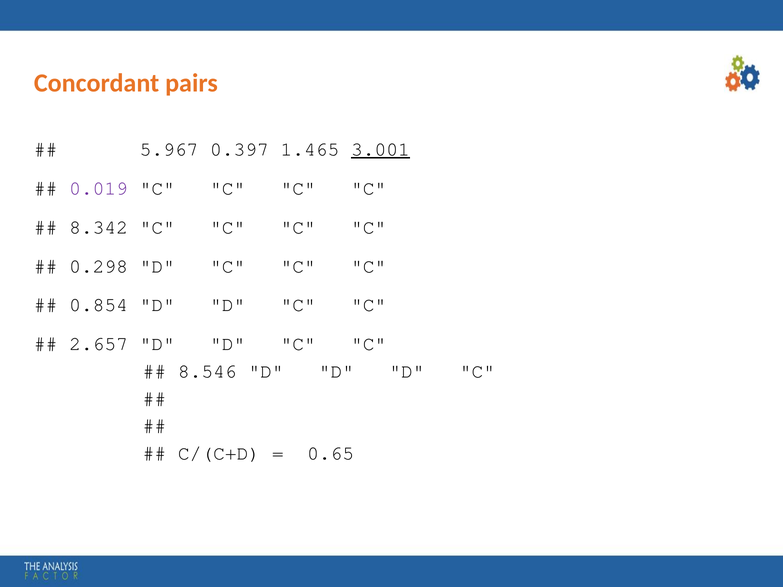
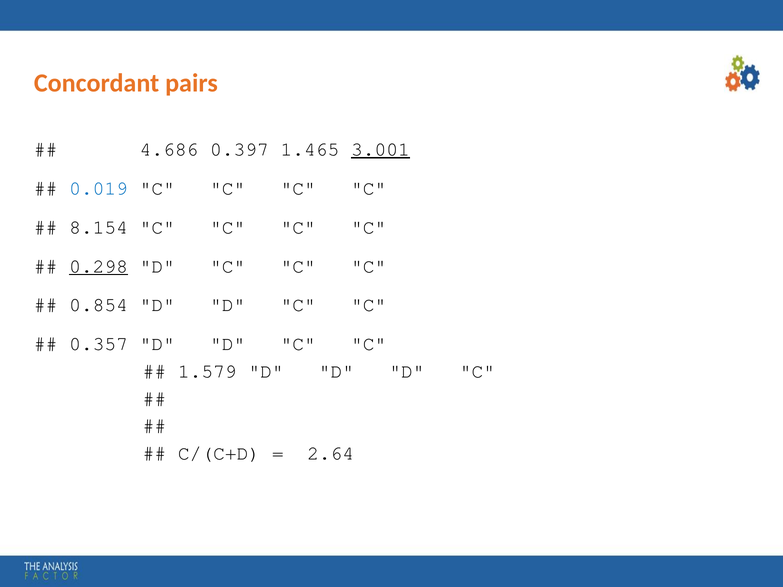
5.967: 5.967 -> 4.686 (169, 149)
0.019 colour: purple -> blue (99, 188)
8.342: 8.342 -> 8.154 (99, 227)
0.298 underline: none -> present (99, 266)
2.657: 2.657 -> 0.357 (99, 344)
8.546: 8.546 -> 1.579 (207, 371)
0.65: 0.65 -> 2.64 (331, 454)
